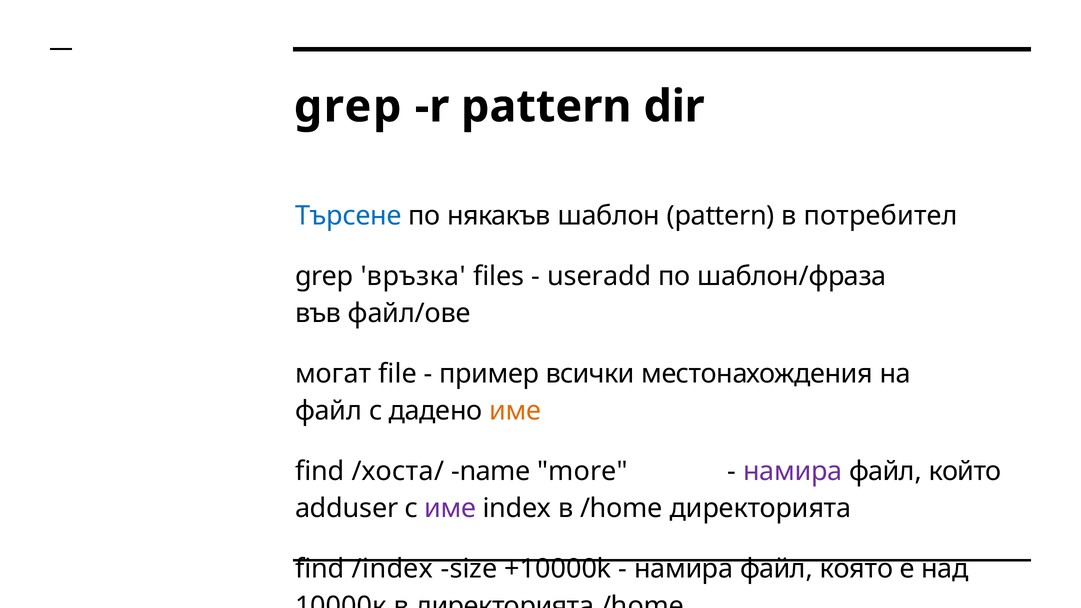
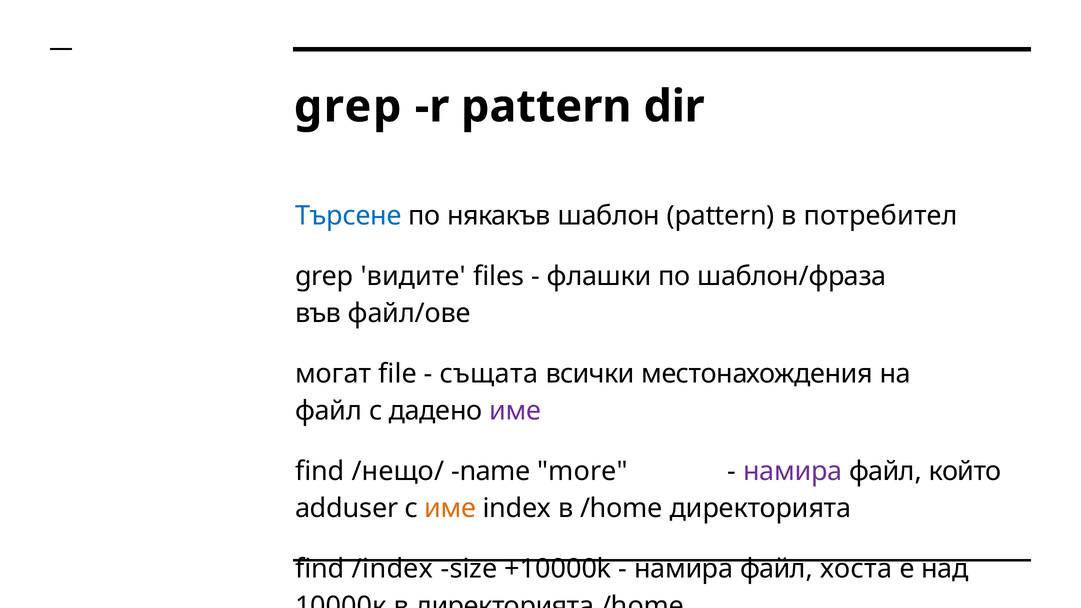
връзка: връзка -> видите (413, 276)
useradd: useradd -> флашки (599, 276)
пример: пример -> същата (489, 374)
име colour: orange -> purple (515, 411)
/хоста/: /хоста/ -> /нещо/ (398, 471)
име colour: purple -> orange (450, 508)
която: която -> хоста (856, 569)
